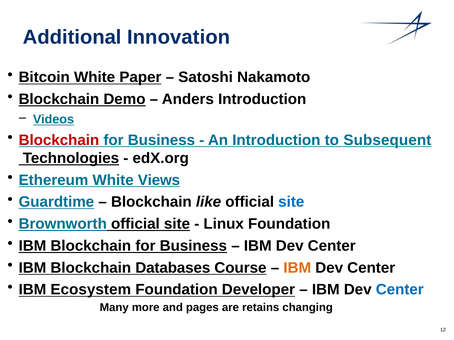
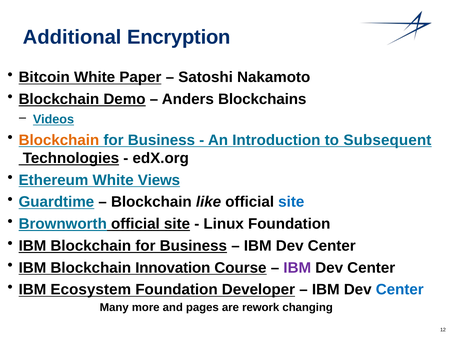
Innovation: Innovation -> Encryption (179, 37)
Anders Introduction: Introduction -> Blockchains (262, 99)
Blockchain colour: red -> orange (59, 140)
Databases: Databases -> Innovation (173, 268)
IBM colour: orange -> purple (297, 268)
retains: retains -> rework (261, 308)
